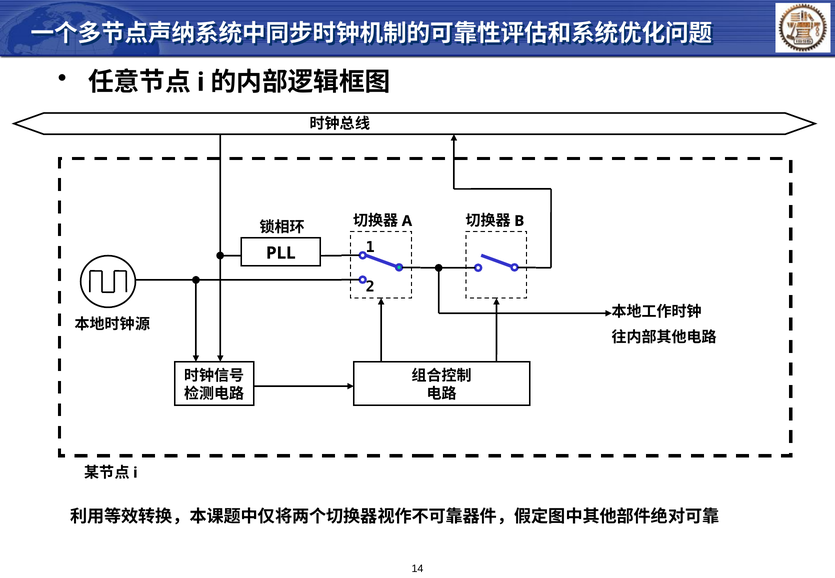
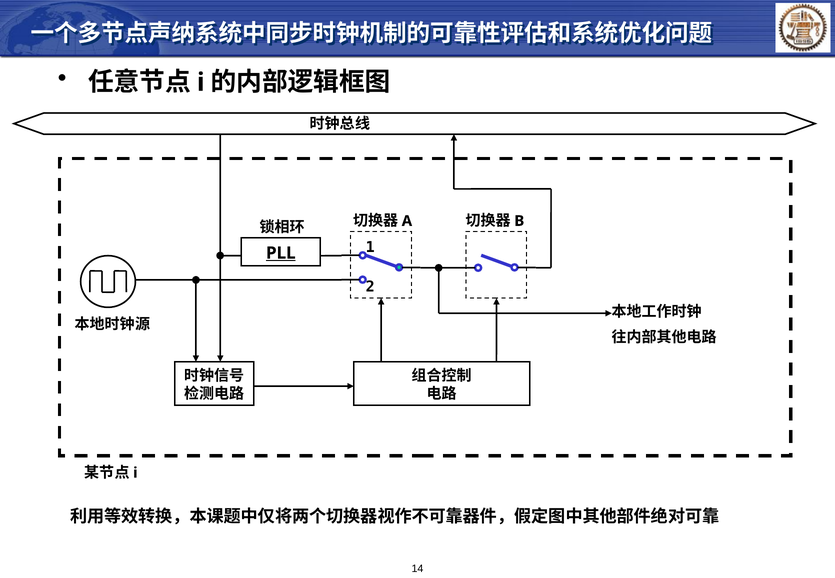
PLL underline: none -> present (281, 253)
